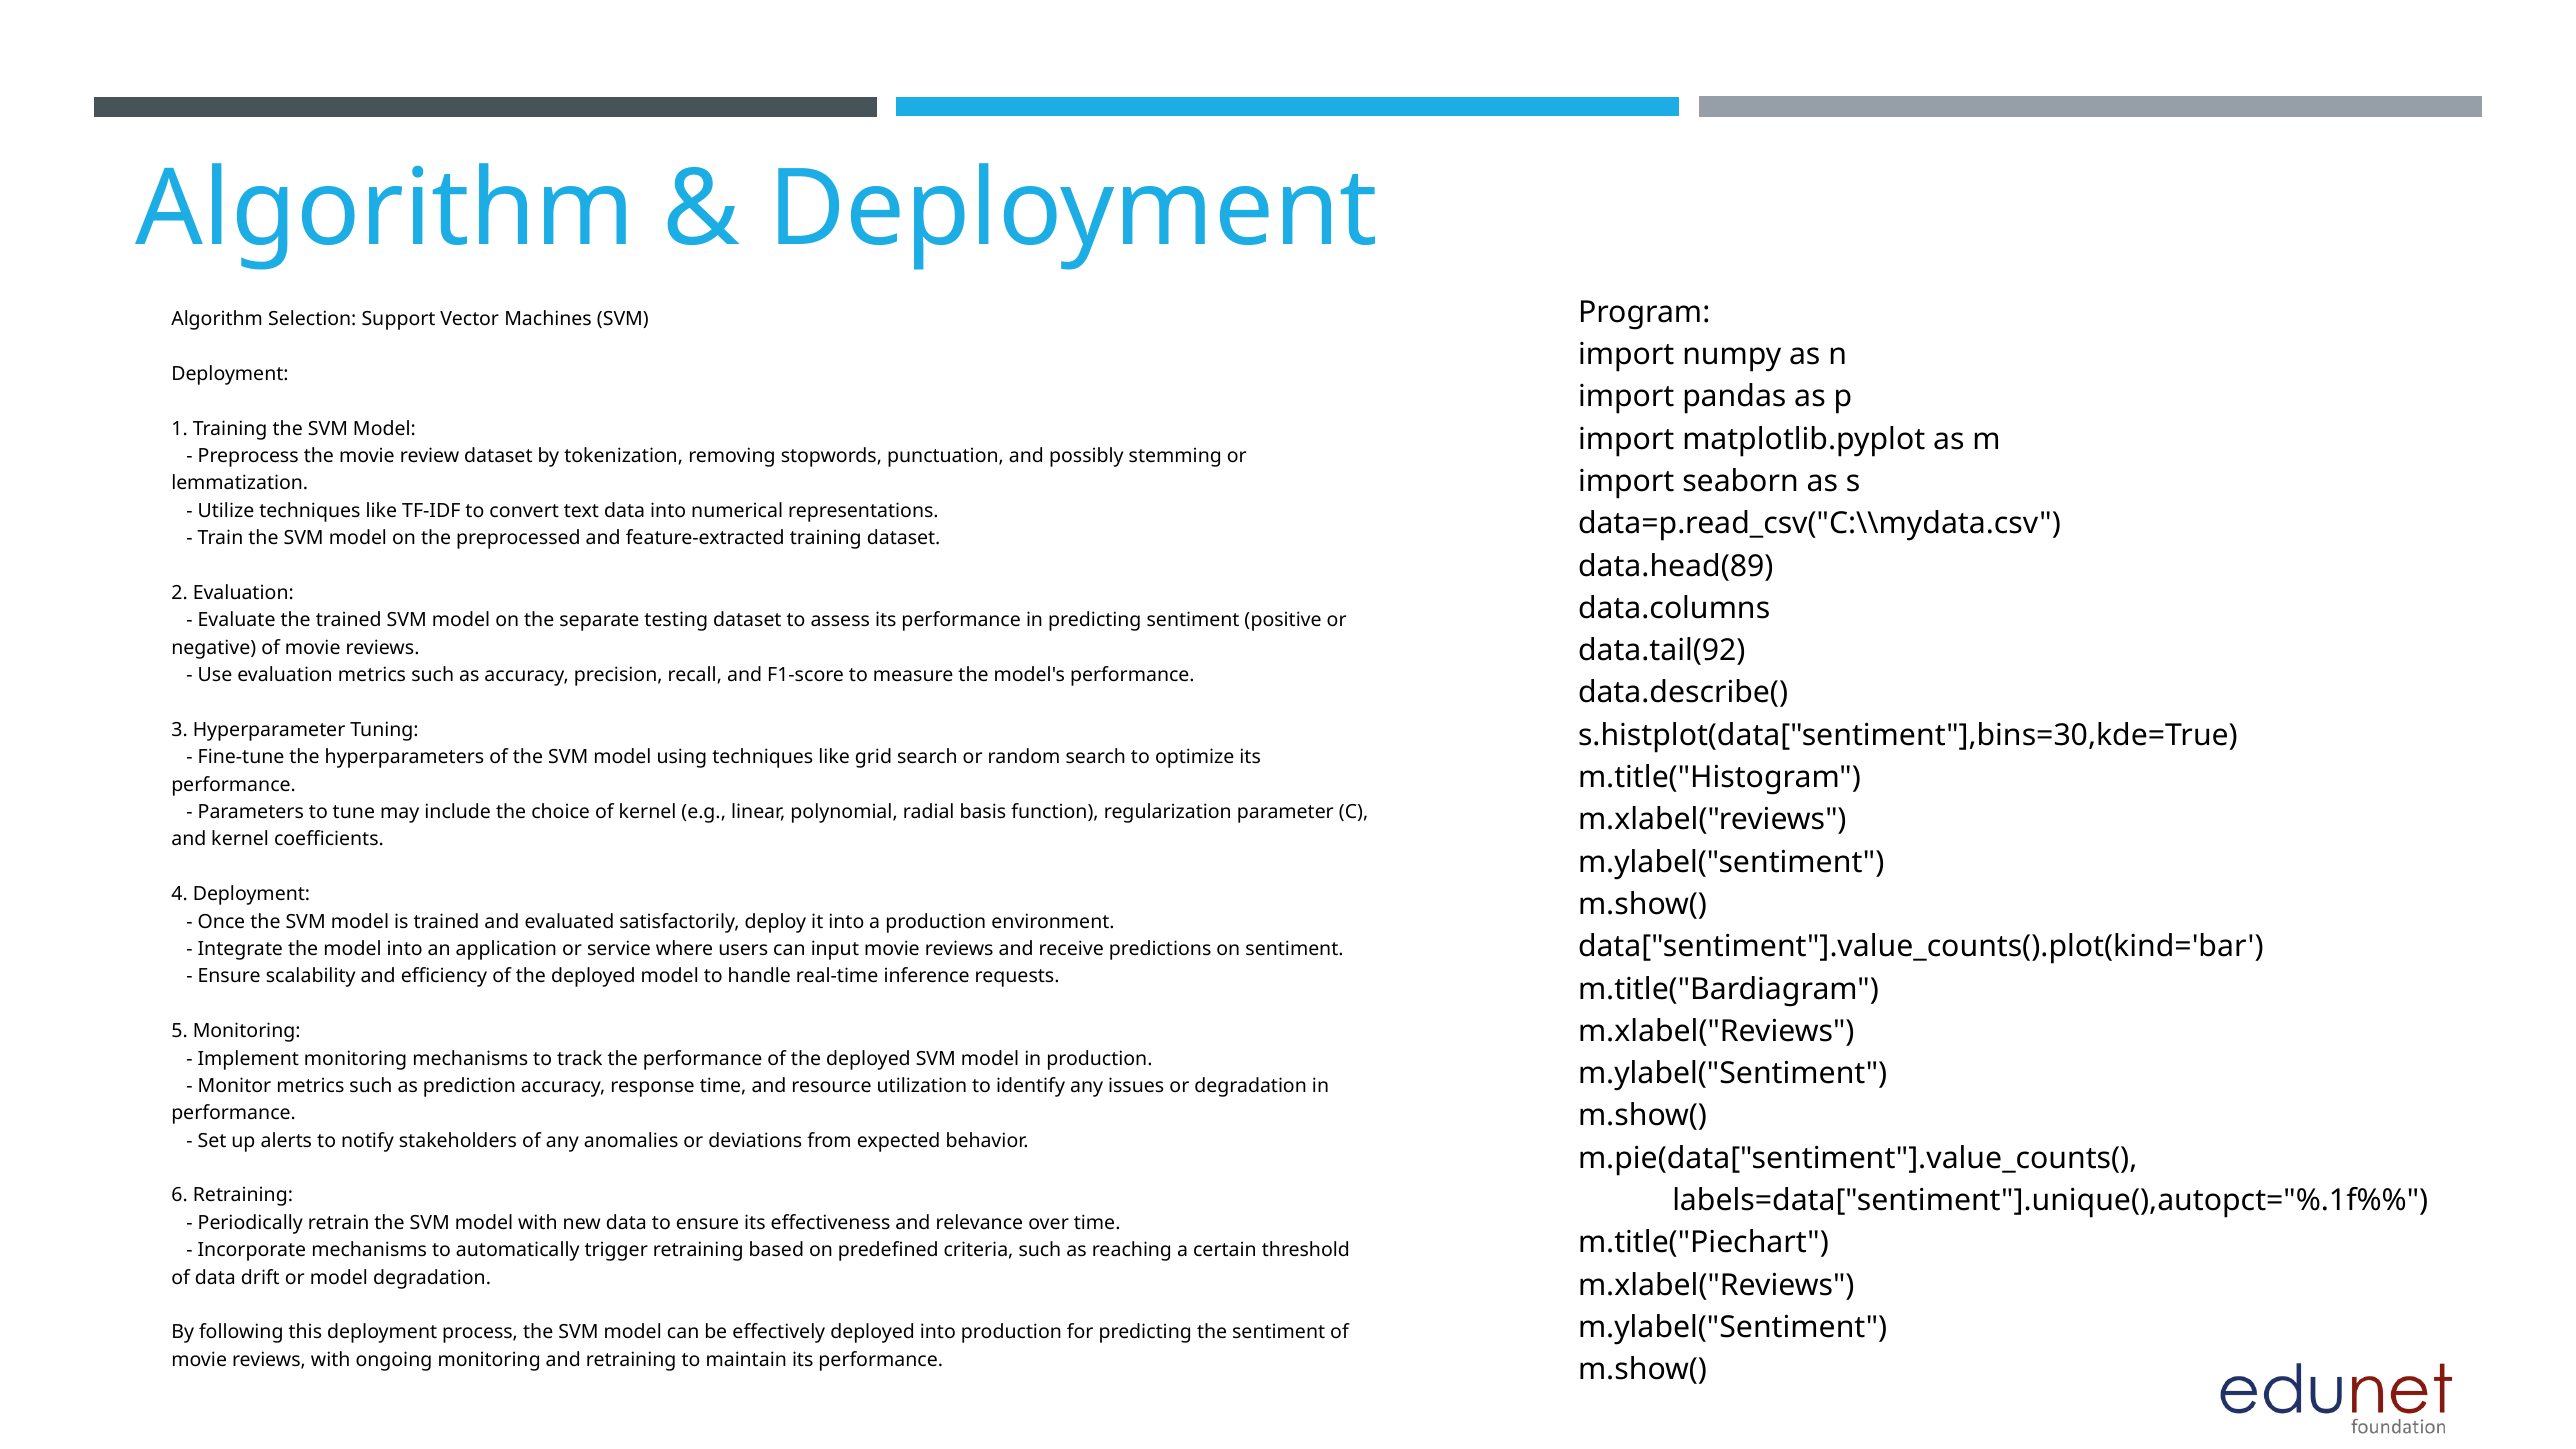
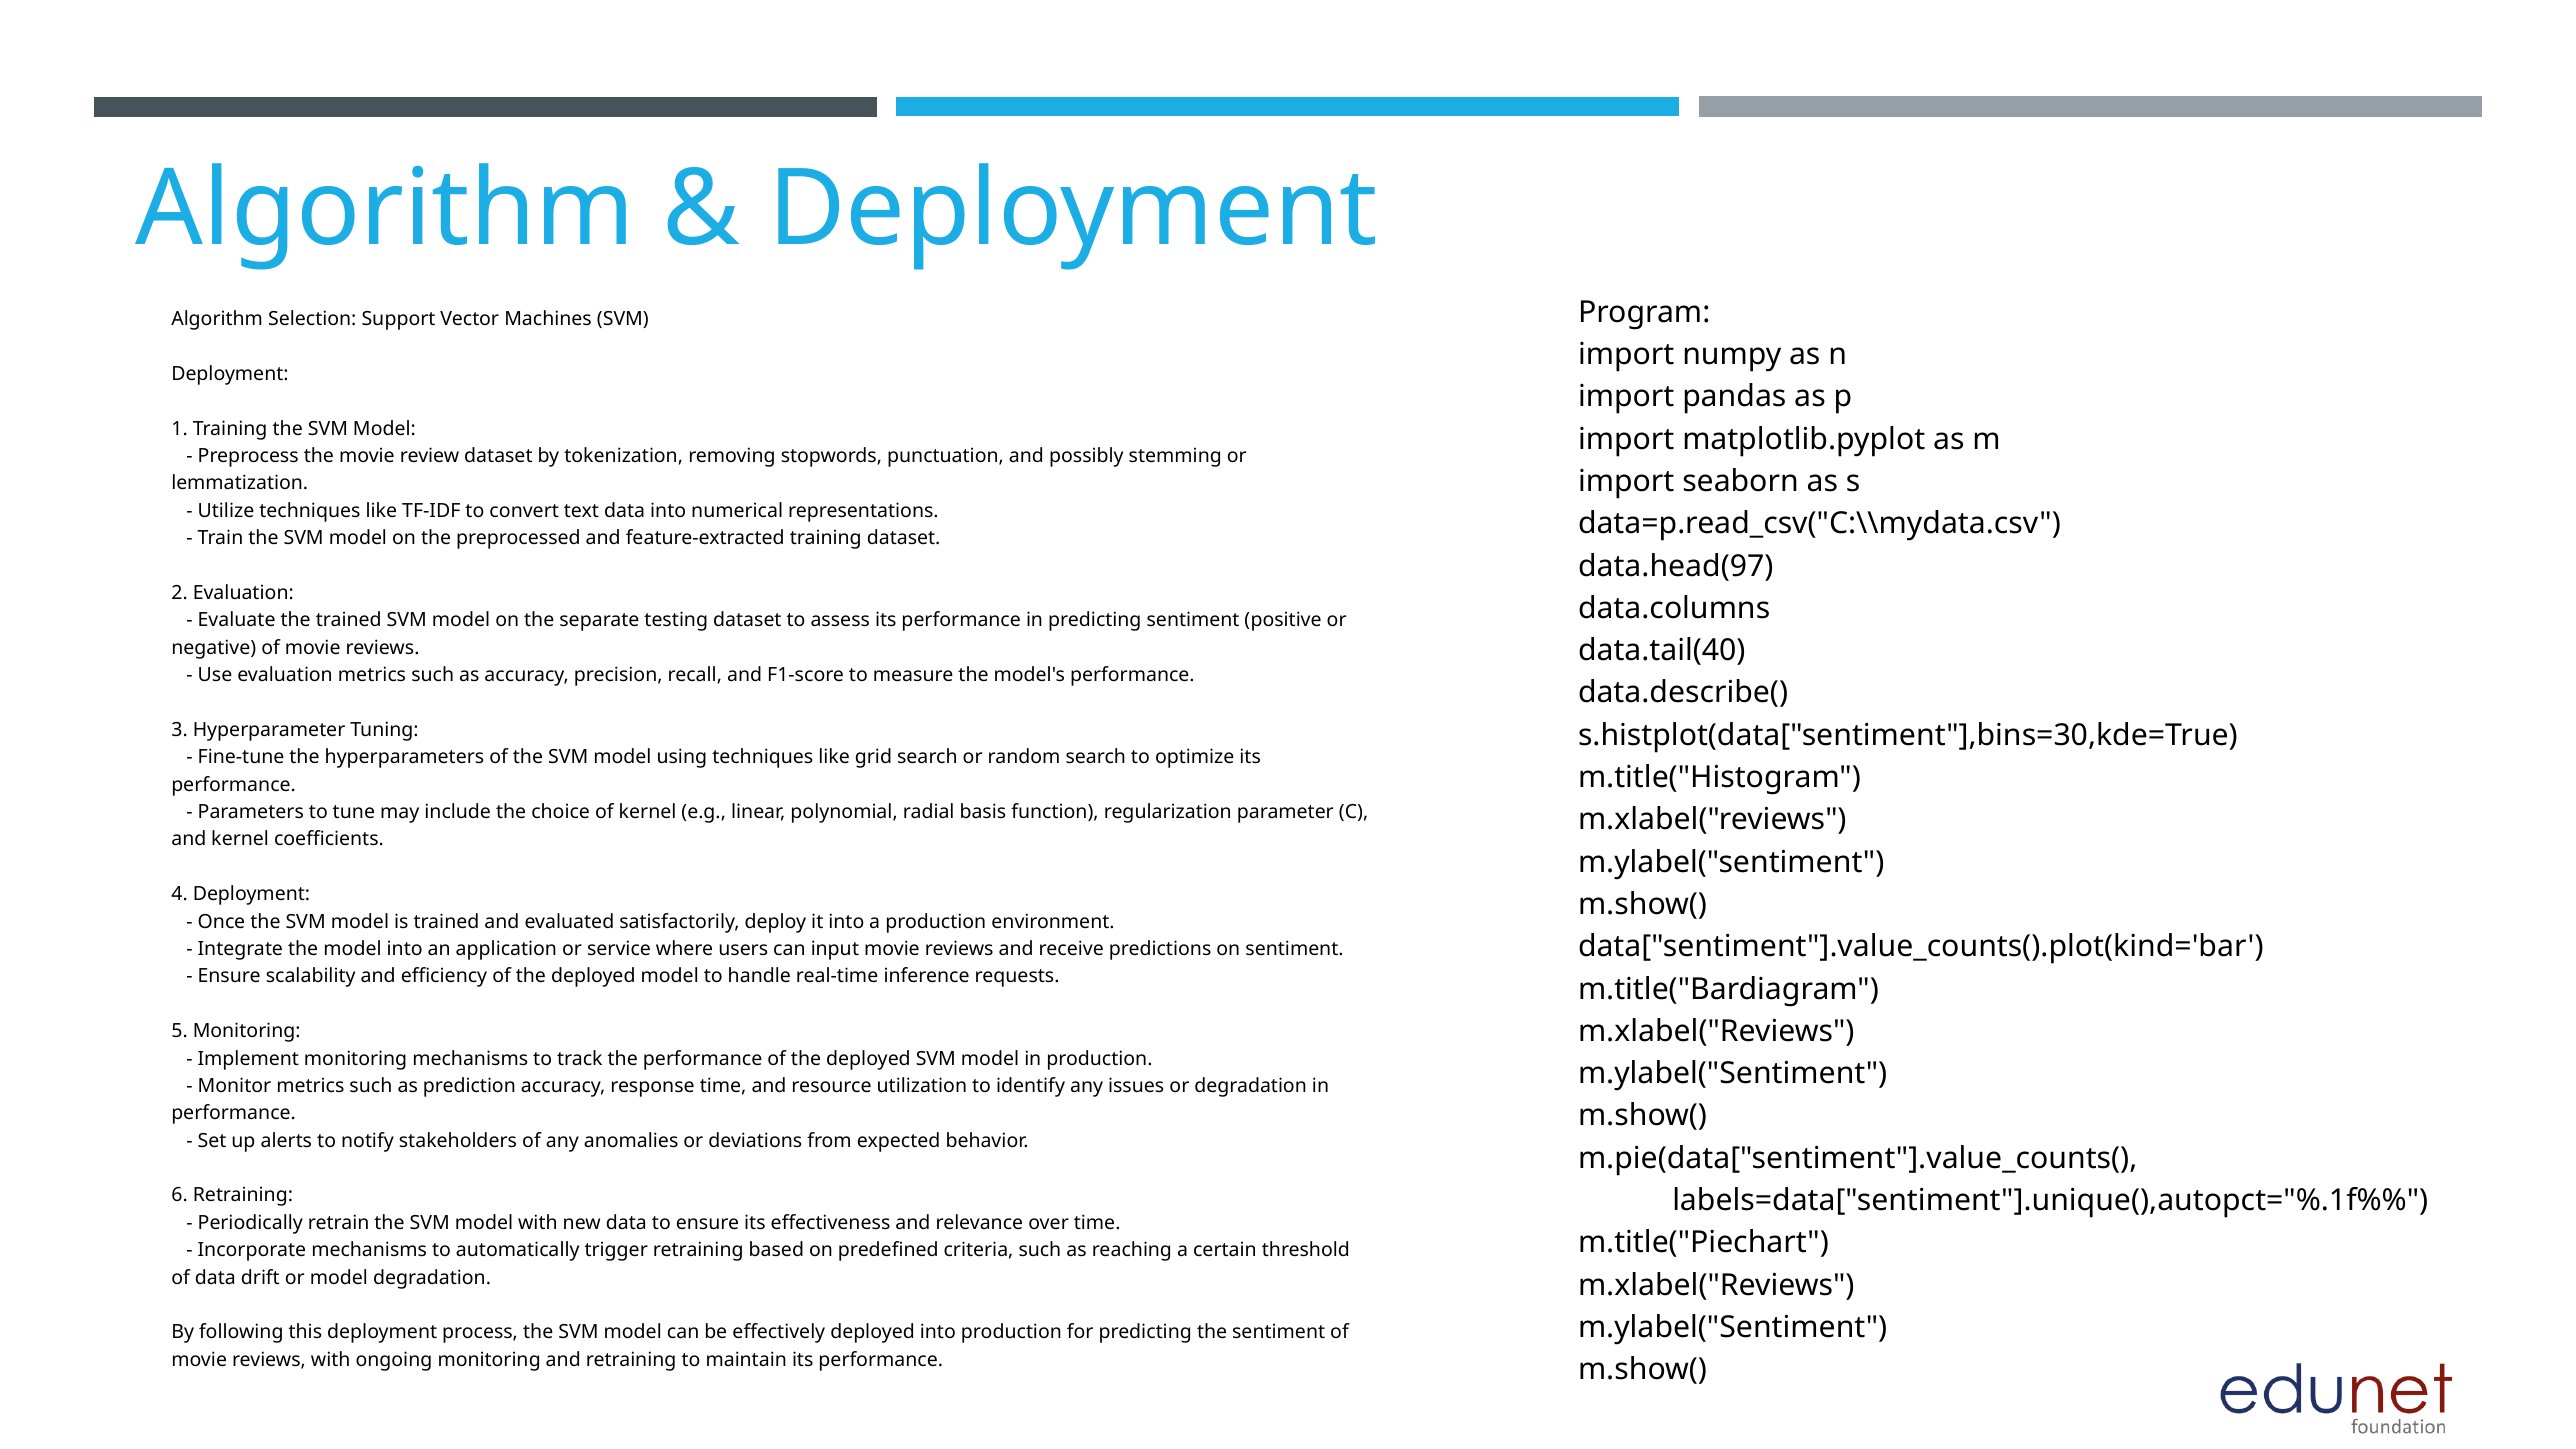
data.head(89: data.head(89 -> data.head(97 (1676, 566)
data.tail(92: data.tail(92 -> data.tail(40 (1662, 651)
